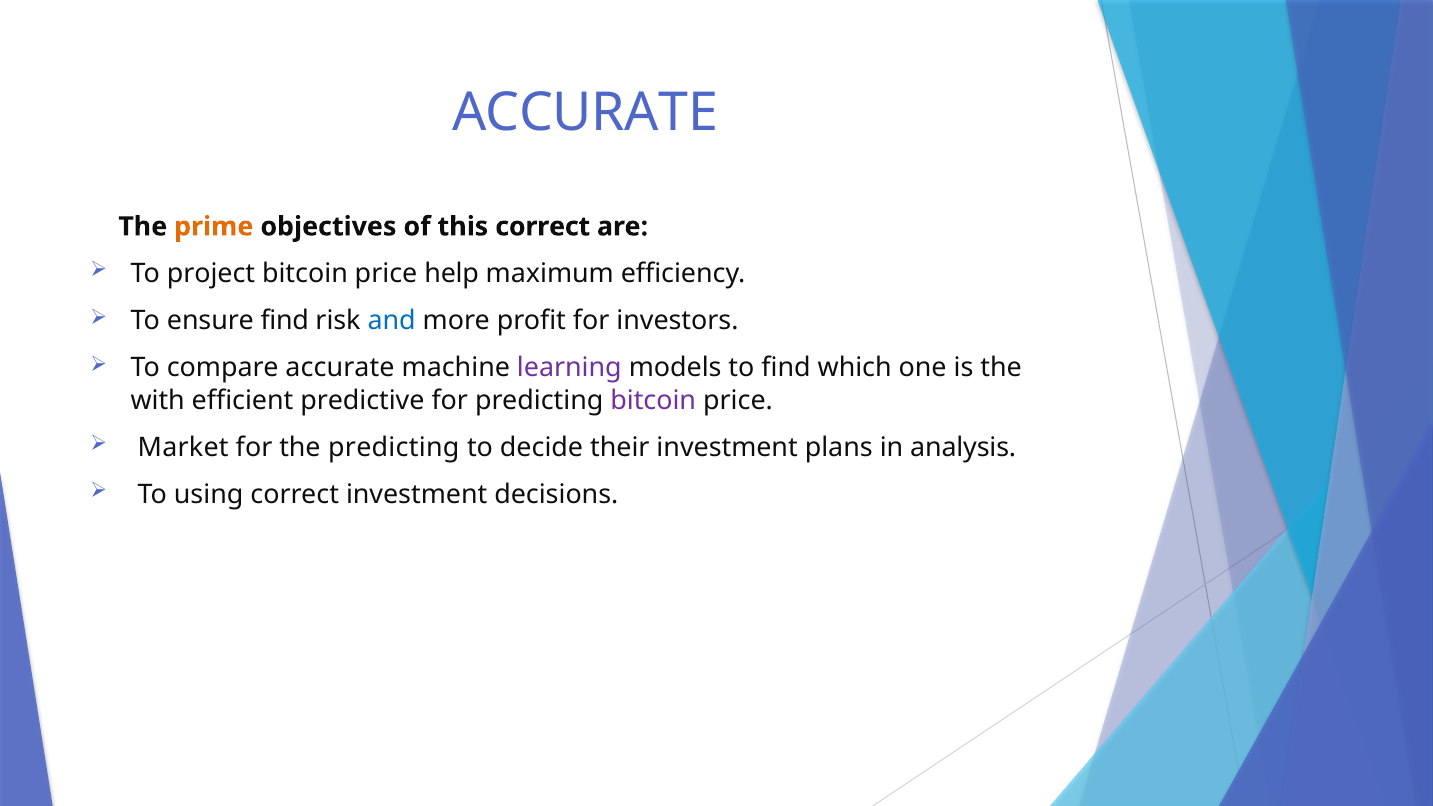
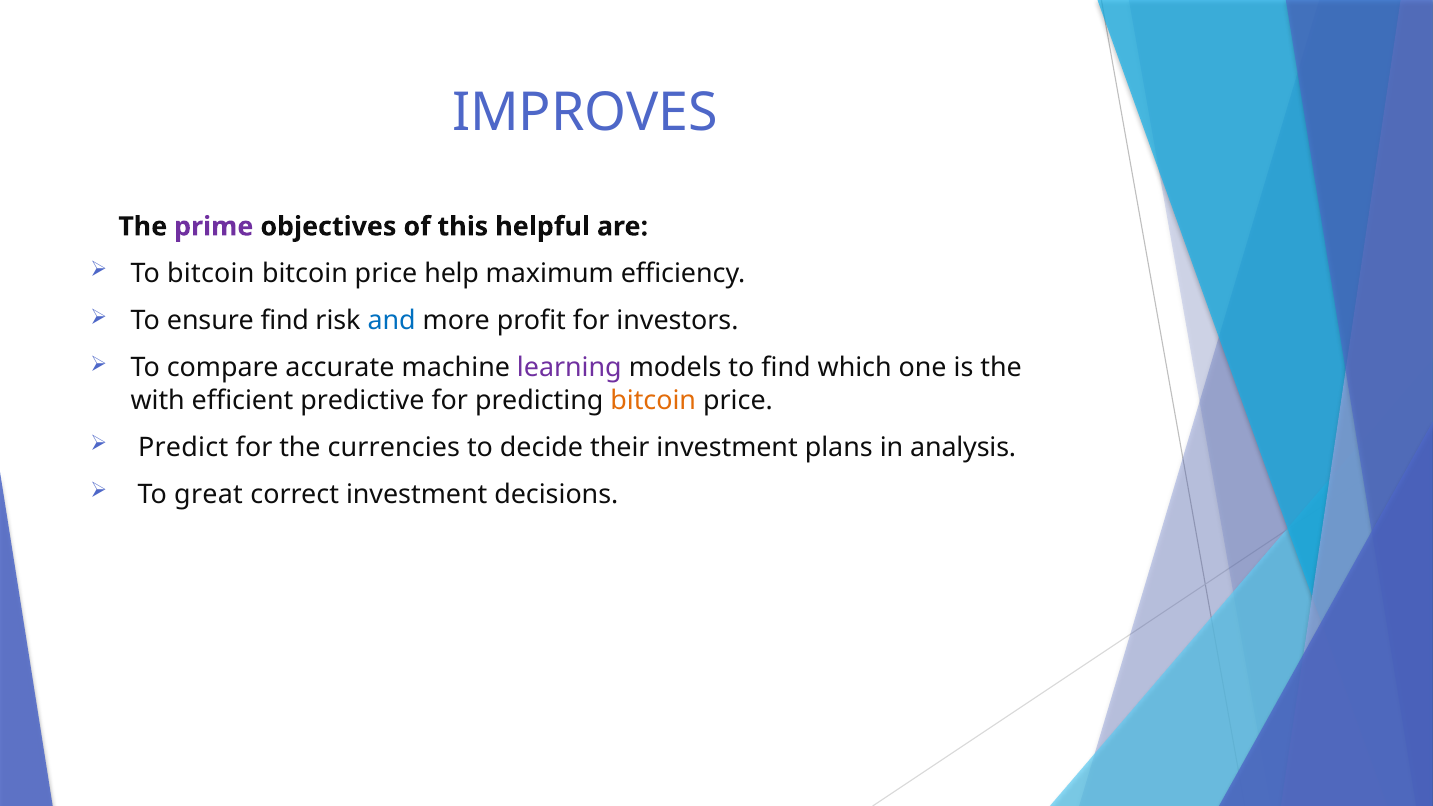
ACCURATE: ACCURATE -> IMPROVES (585, 113)
prime colour: orange -> purple (214, 227)
this correct: correct -> helpful (543, 227)
To project: project -> bitcoin (211, 274)
bitcoin colour: purple -> orange (653, 400)
Market: Market -> Predict (183, 448)
the predicting: predicting -> currencies (394, 448)
using: using -> great (209, 495)
